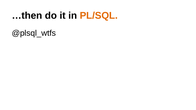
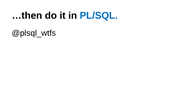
PL/SQL colour: orange -> blue (99, 16)
